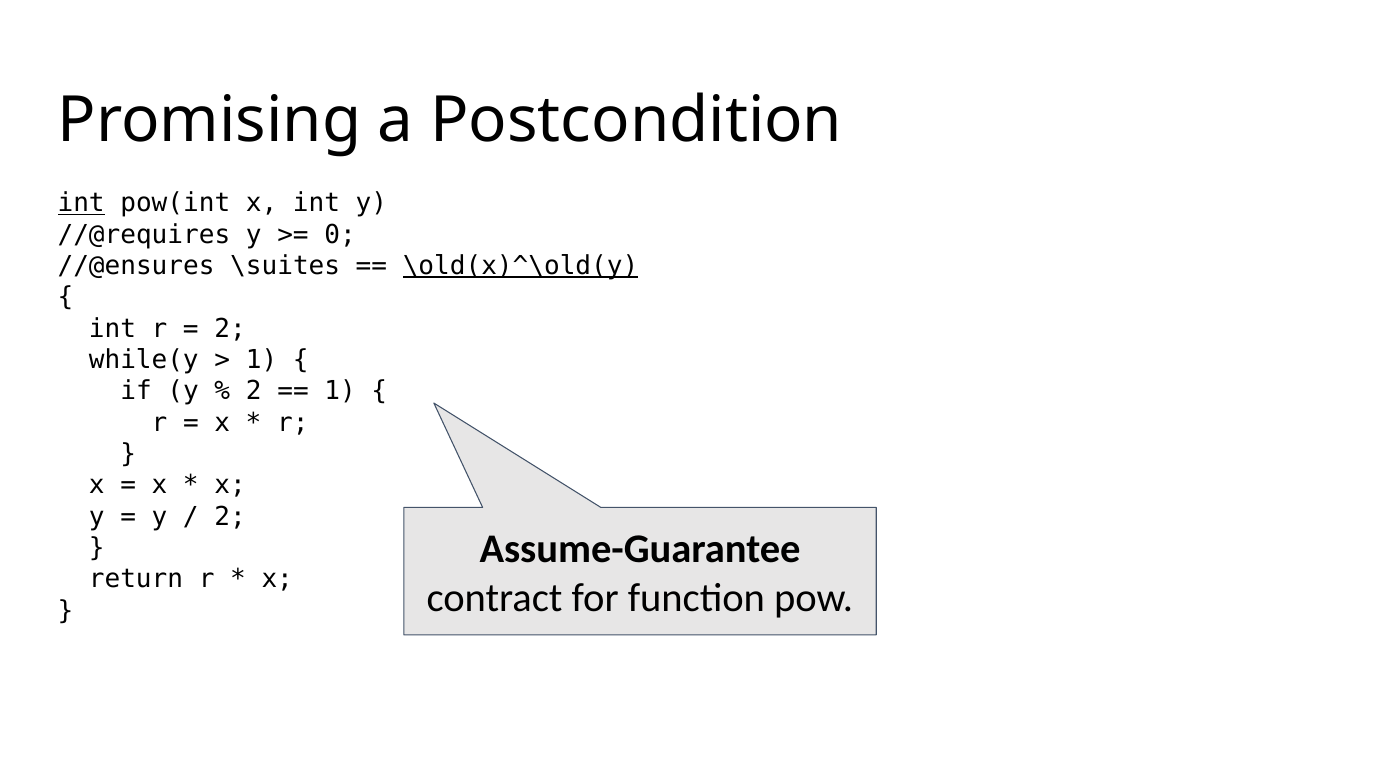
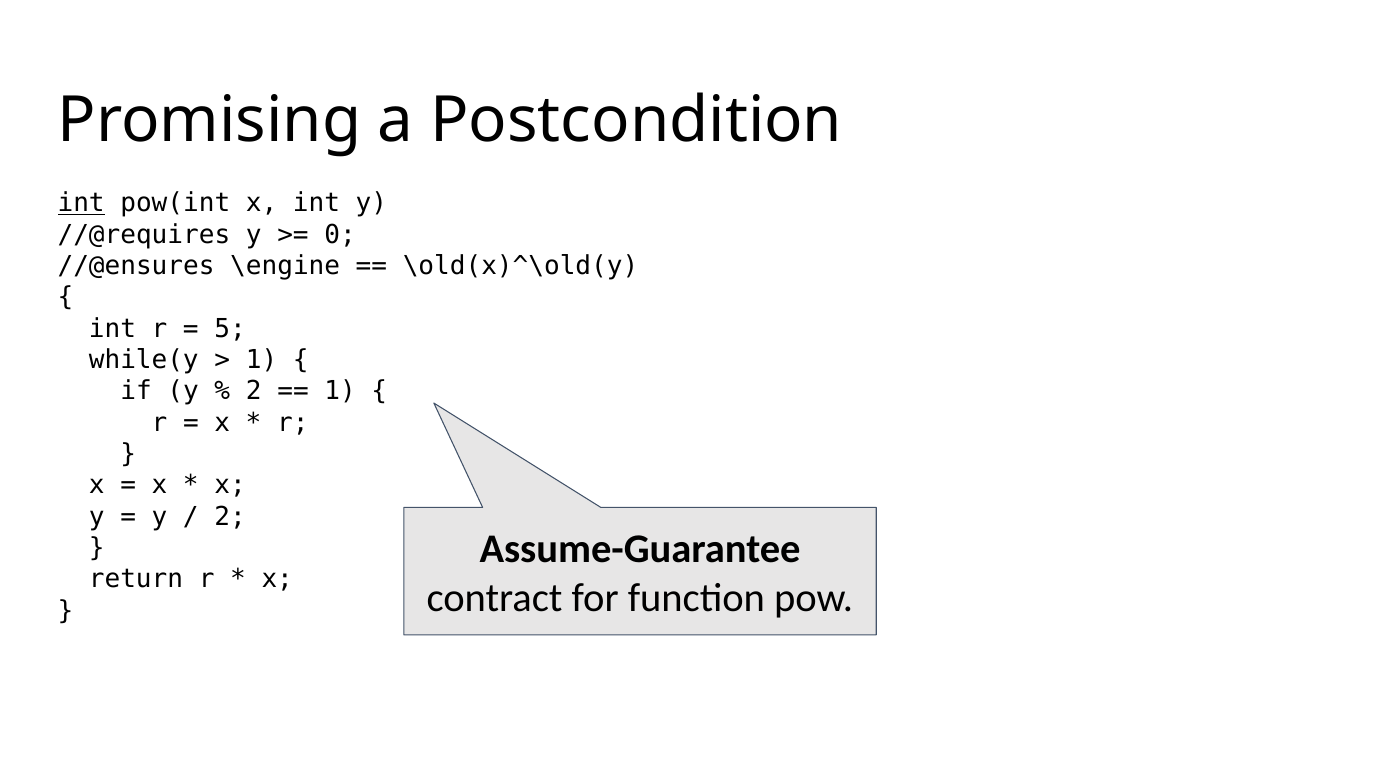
\suites: \suites -> \engine (285, 266)
\old(x)^\old(y underline: present -> none (521, 266)
2: 2 -> 5 (230, 328)
